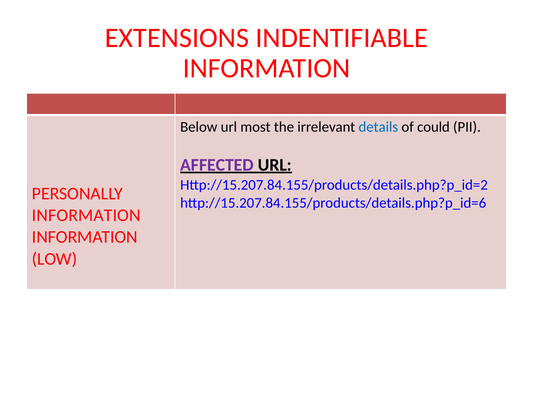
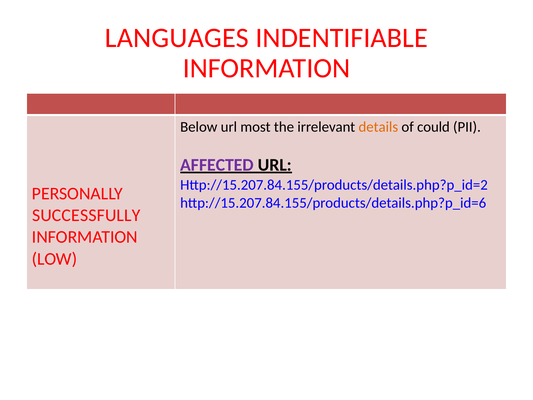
EXTENSIONS: EXTENSIONS -> LANGUAGES (177, 38)
details colour: blue -> orange (378, 127)
INFORMATION: INFORMATION -> SUCCESSFULLY (86, 215)
